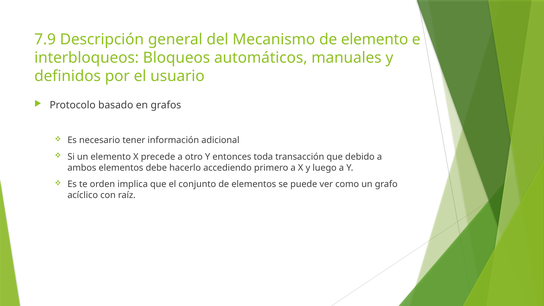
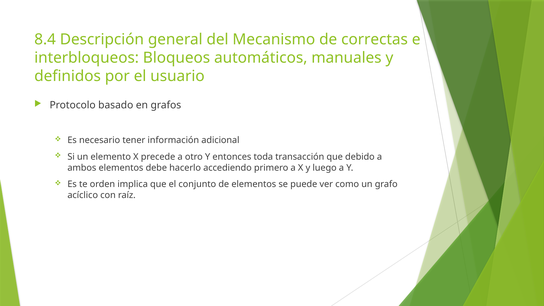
7.9: 7.9 -> 8.4 (45, 39)
de elemento: elemento -> correctas (375, 39)
